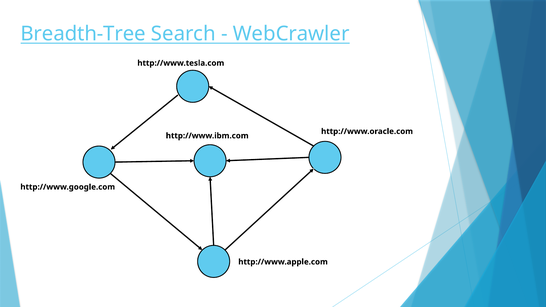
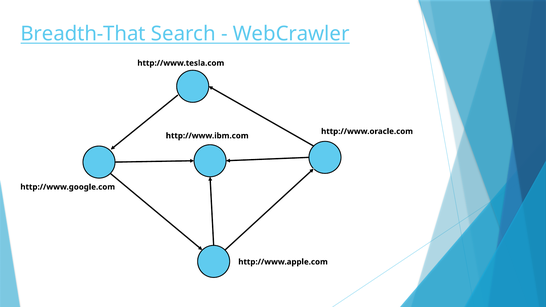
Breadth-Tree: Breadth-Tree -> Breadth-That (83, 34)
